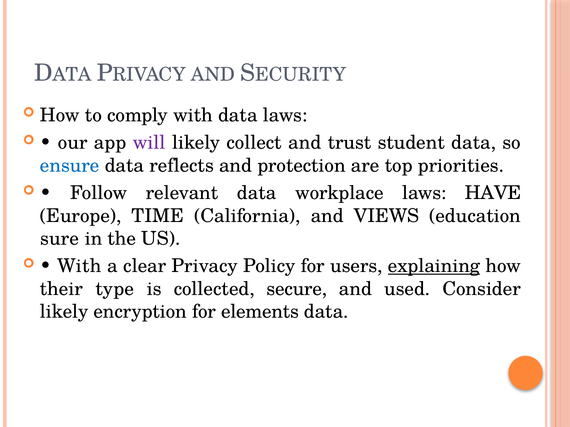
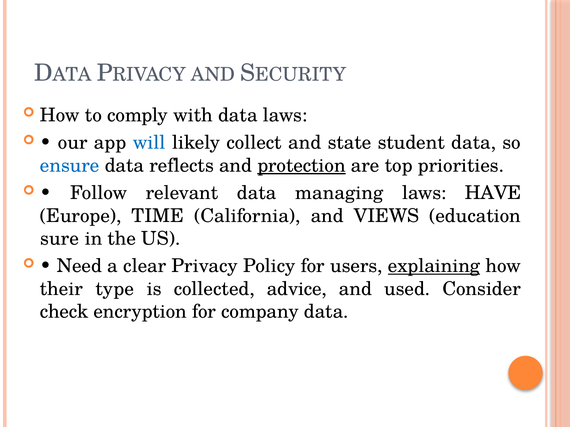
will colour: purple -> blue (149, 143)
trust: trust -> state (350, 143)
protection underline: none -> present (302, 166)
workplace: workplace -> managing (339, 193)
With: With -> Need (79, 266)
secure: secure -> advice (297, 289)
likely: likely -> check (64, 312)
elements: elements -> company (260, 312)
